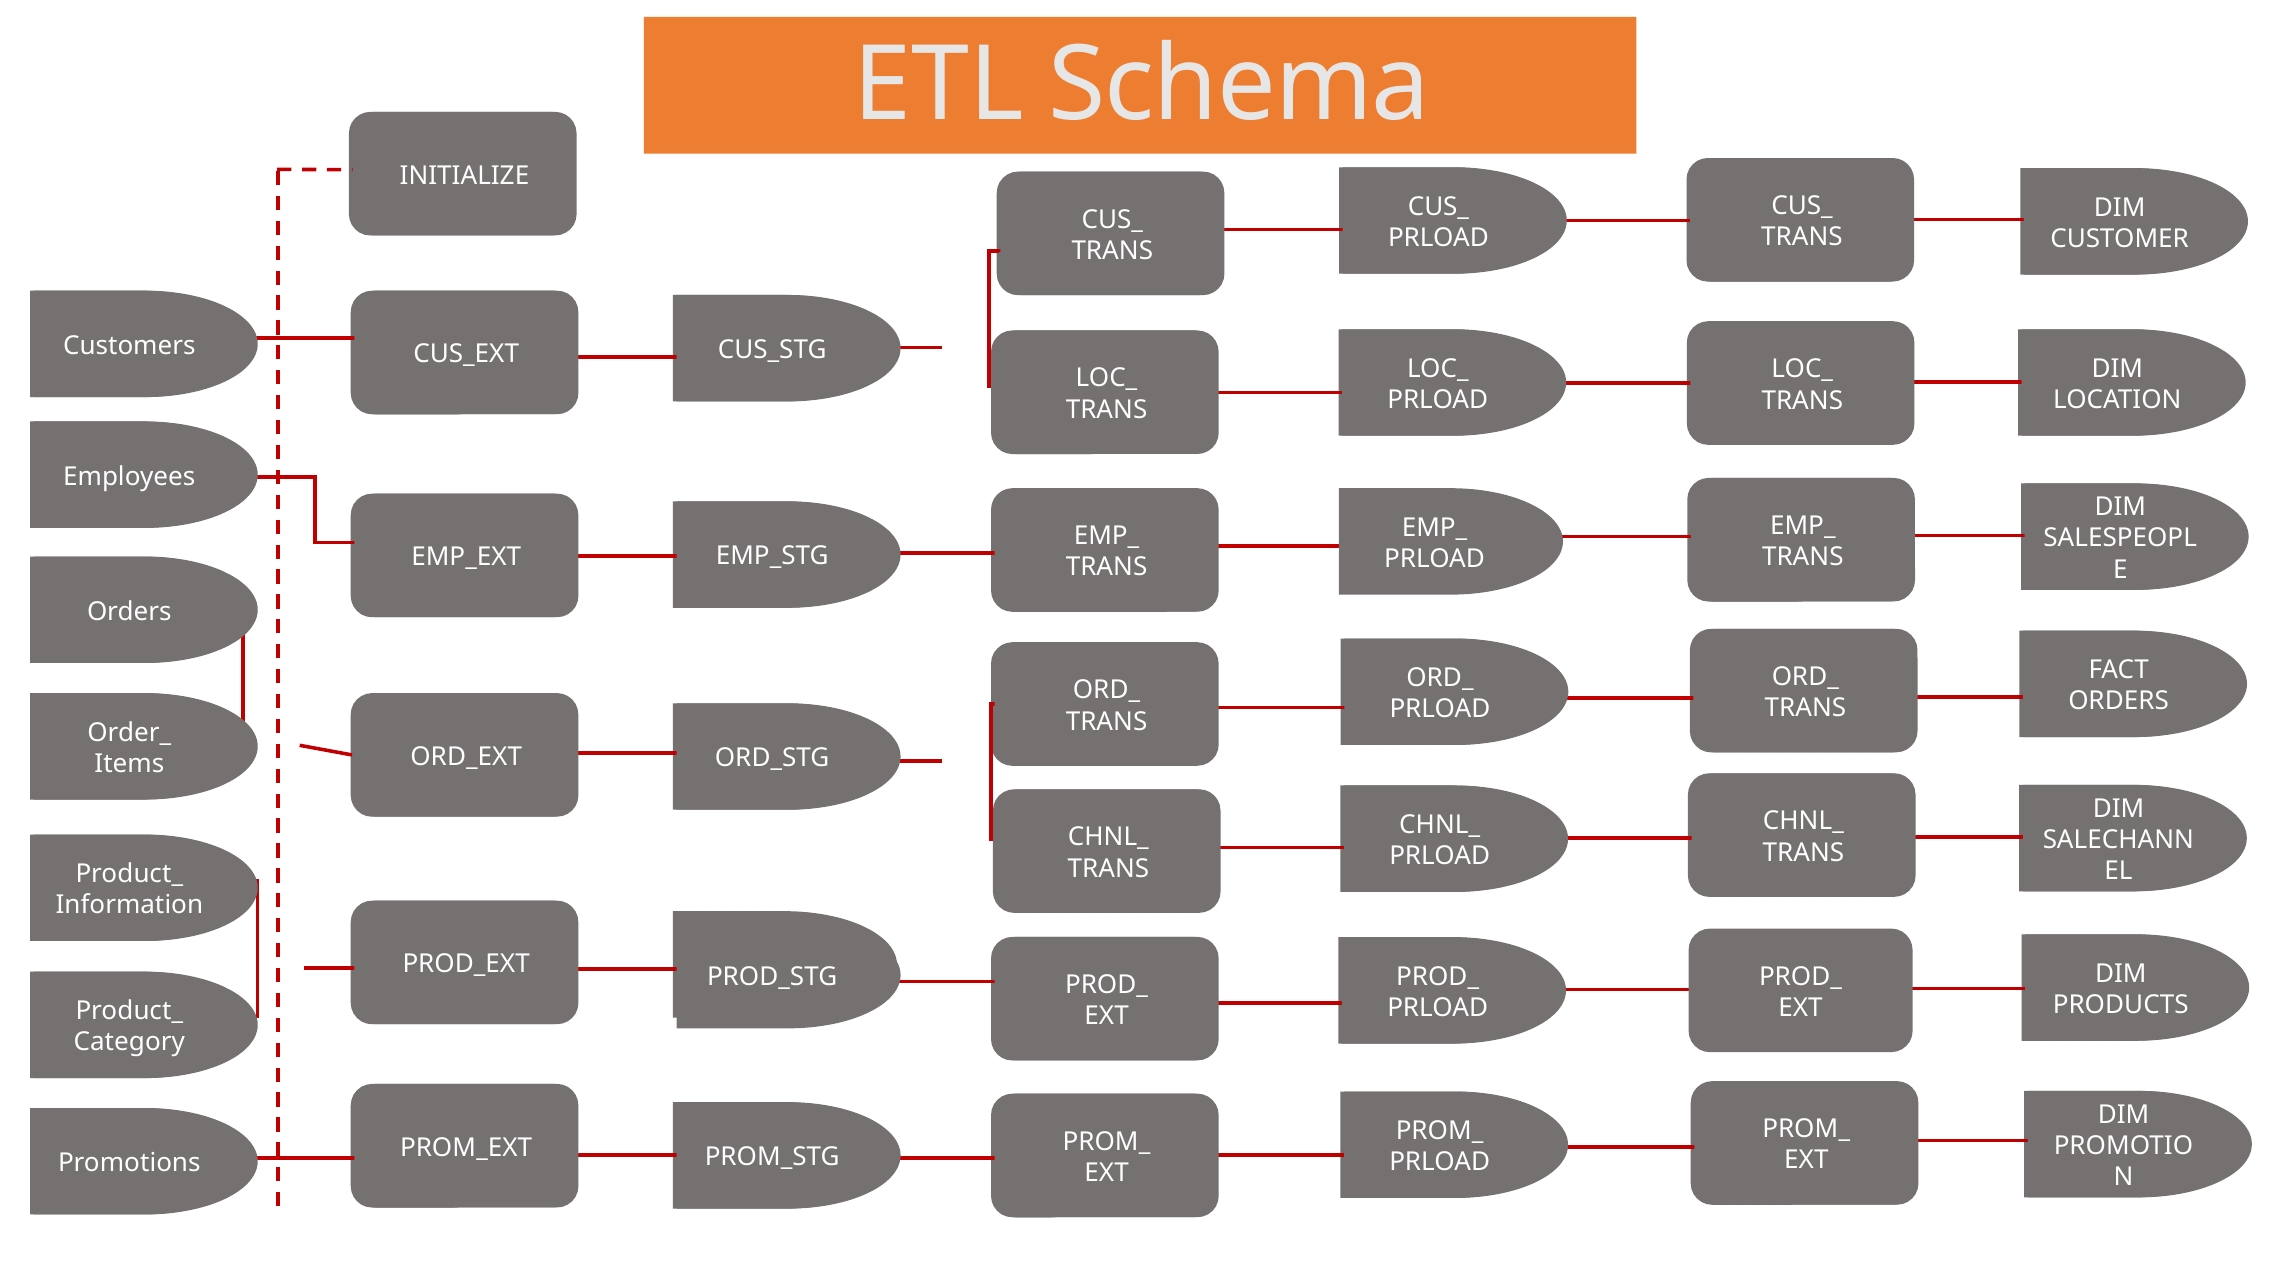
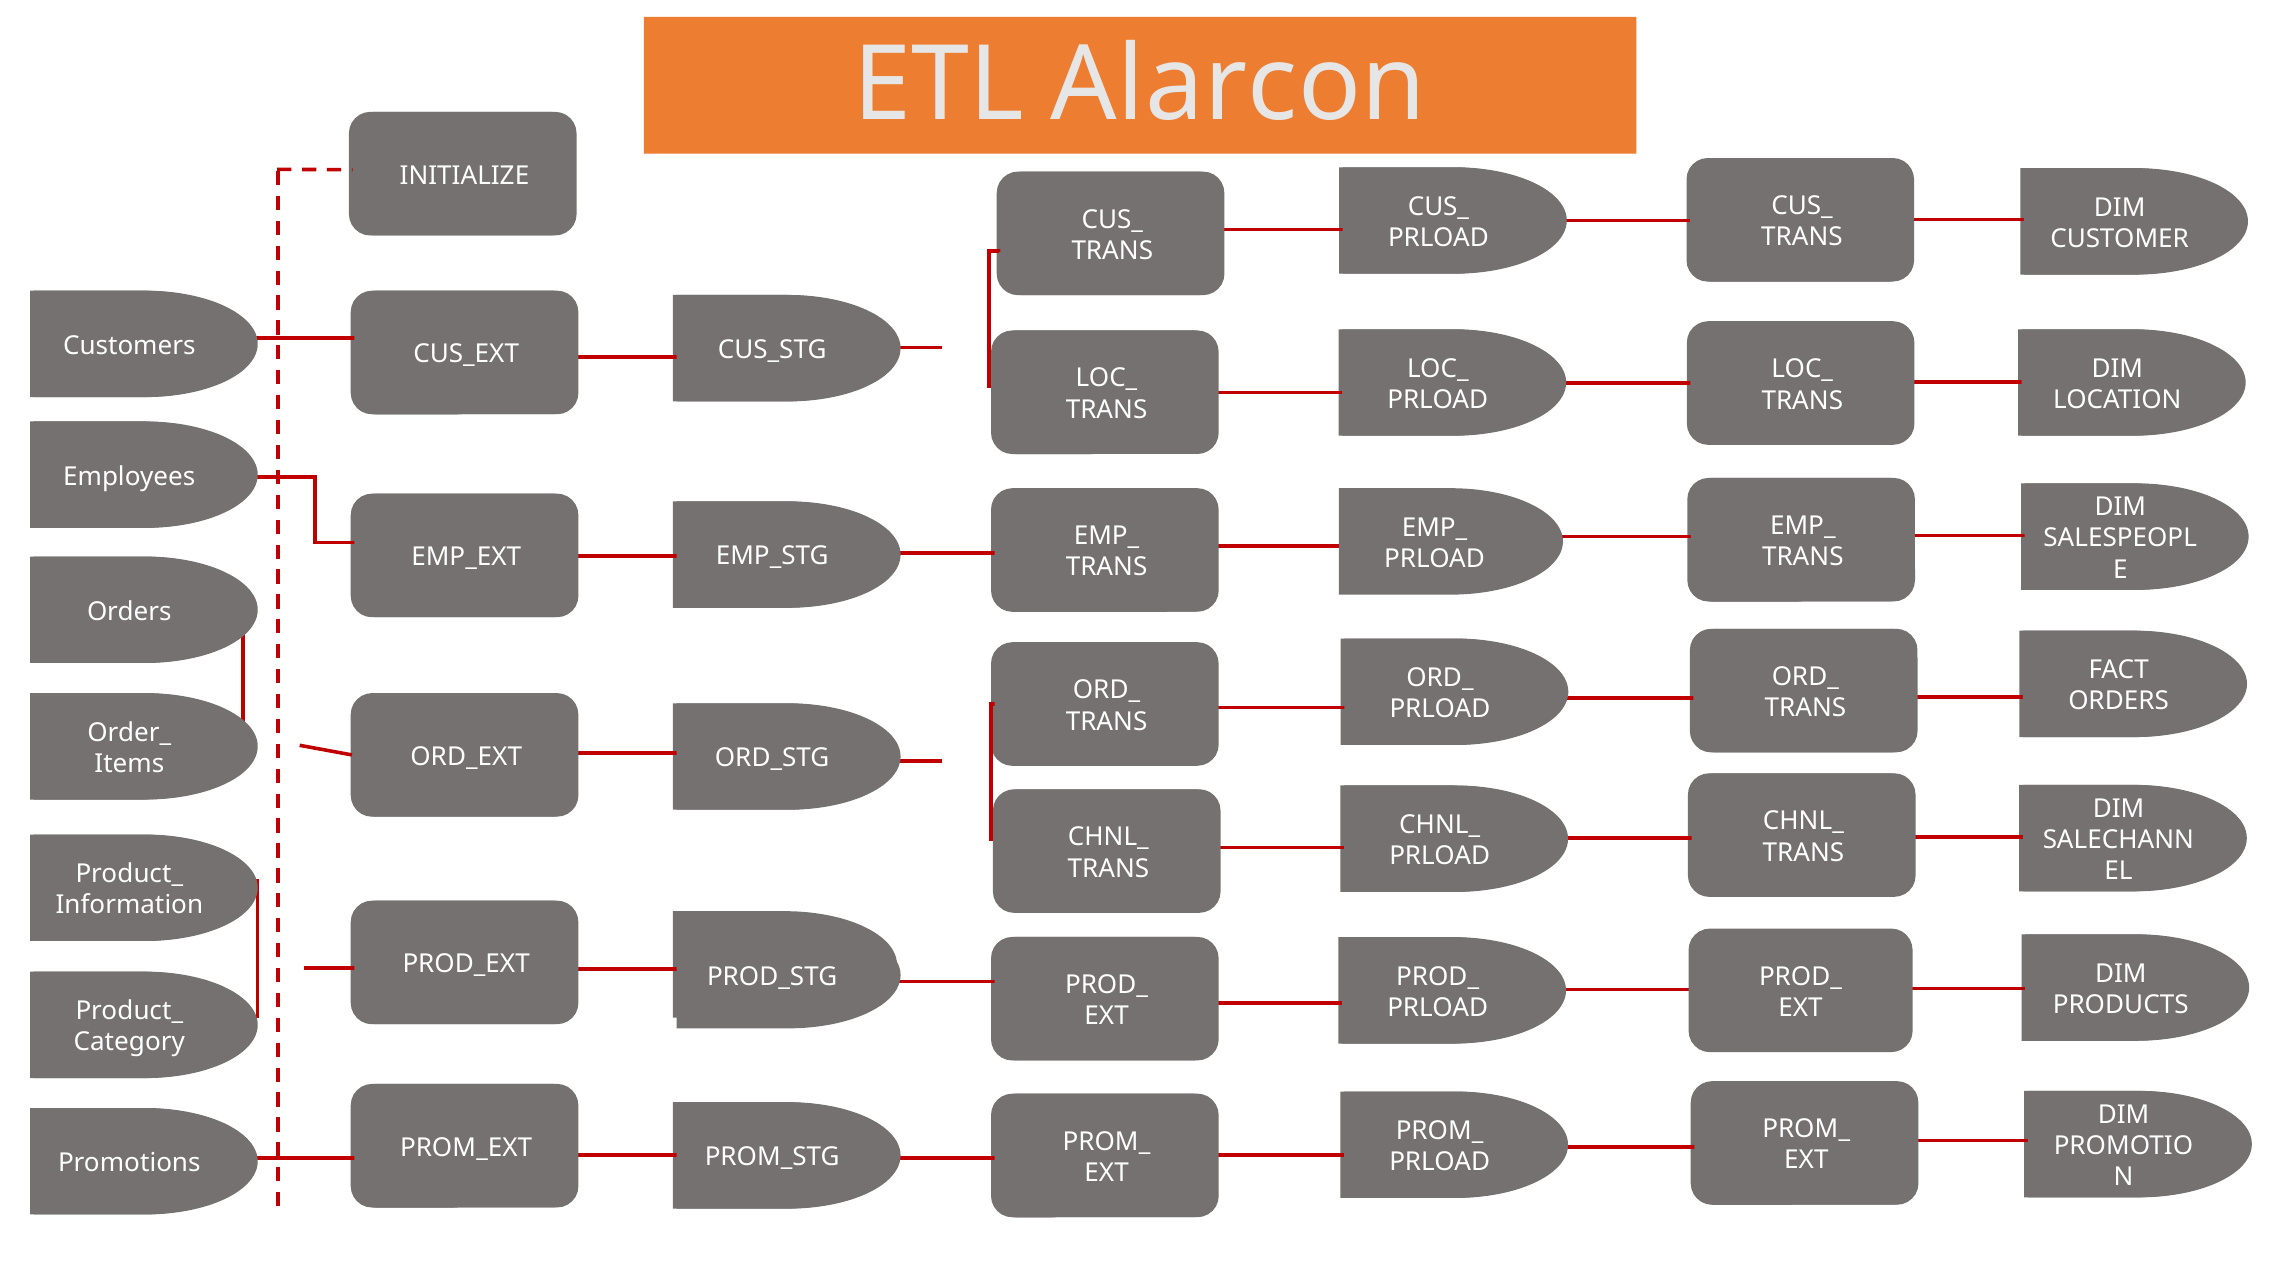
Schema: Schema -> Alarcon (1239, 85)
